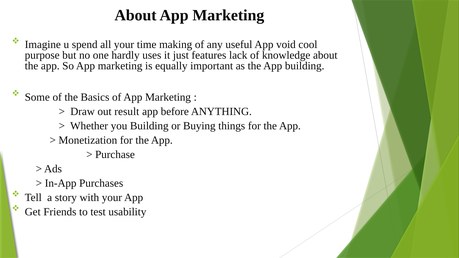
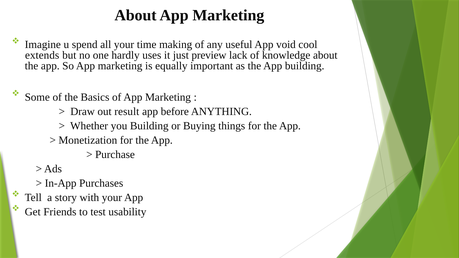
purpose: purpose -> extends (42, 55)
features: features -> preview (209, 55)
